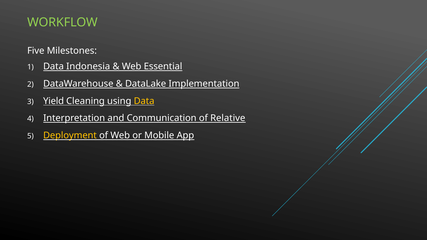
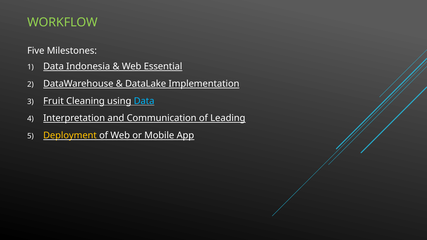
Yield: Yield -> Fruit (53, 101)
Data colour: yellow -> light blue (144, 101)
Relative: Relative -> Leading (228, 118)
